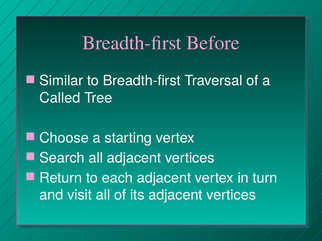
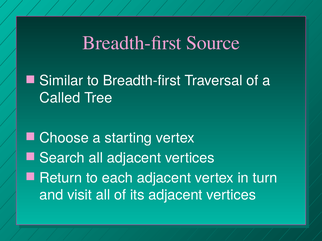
Before: Before -> Source (213, 43)
